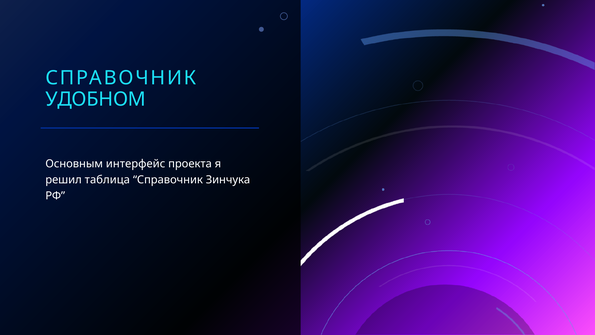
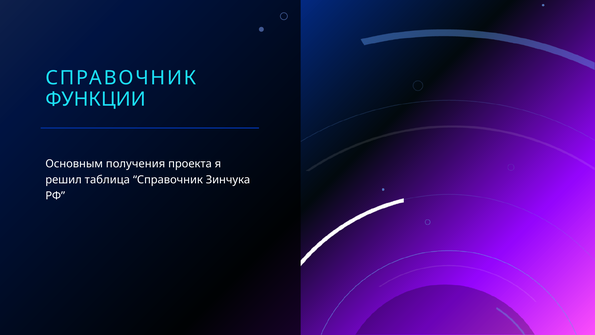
УДОБНОМ: УДОБНОМ -> ФУНКЦИИ (96, 99)
интерфейс: интерфейс -> получения (136, 164)
